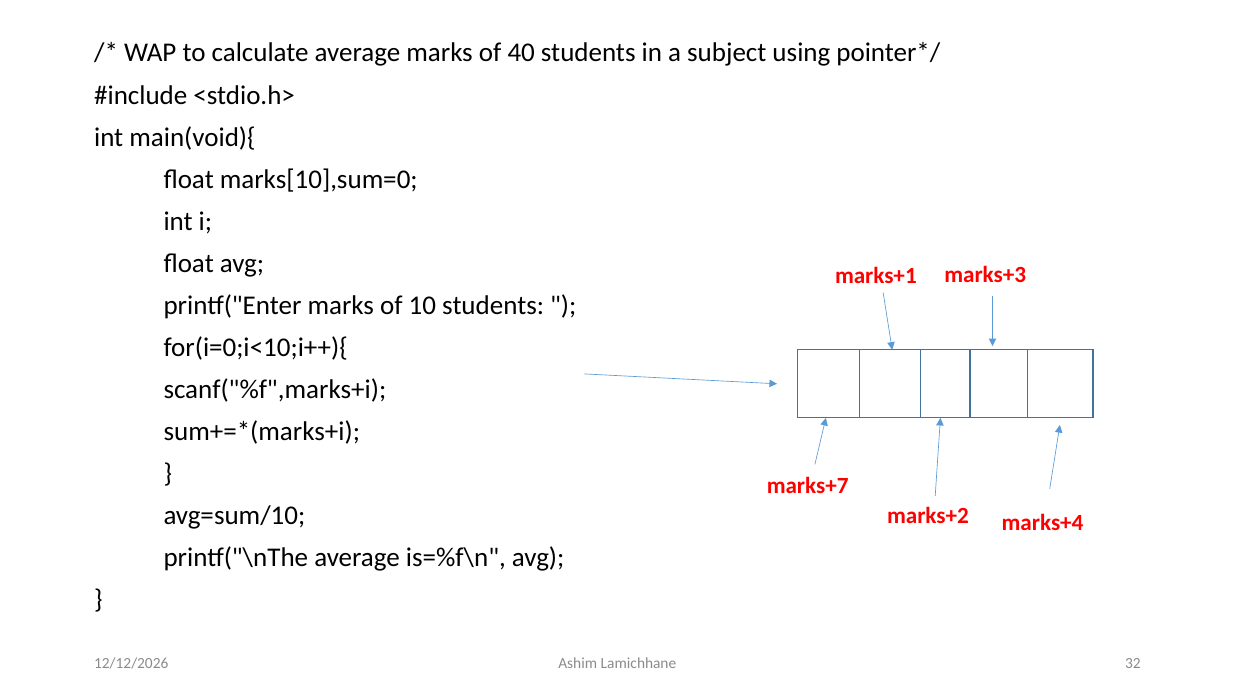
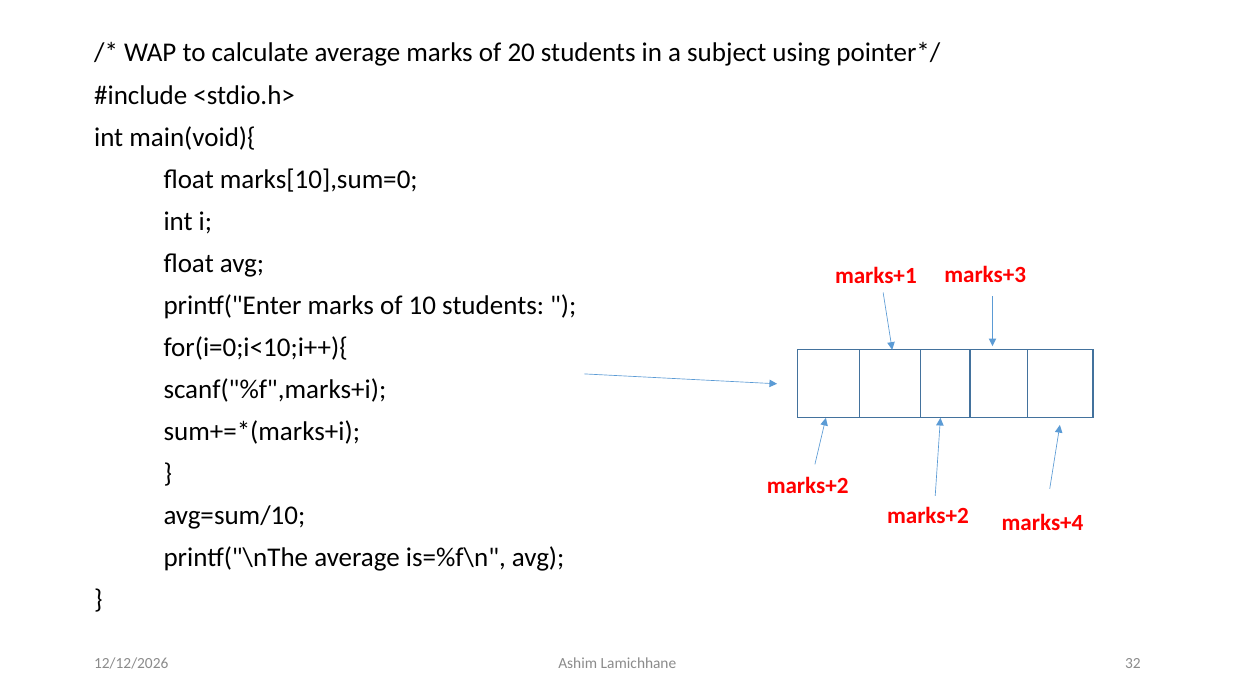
40: 40 -> 20 (521, 53)
marks+7: marks+7 -> marks+2 (808, 486)
